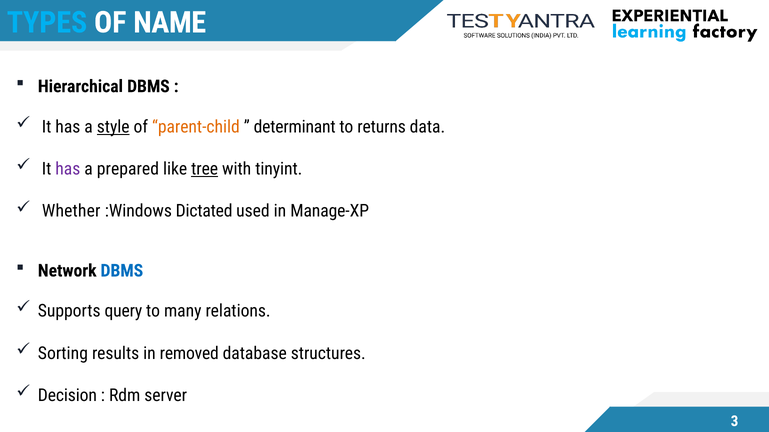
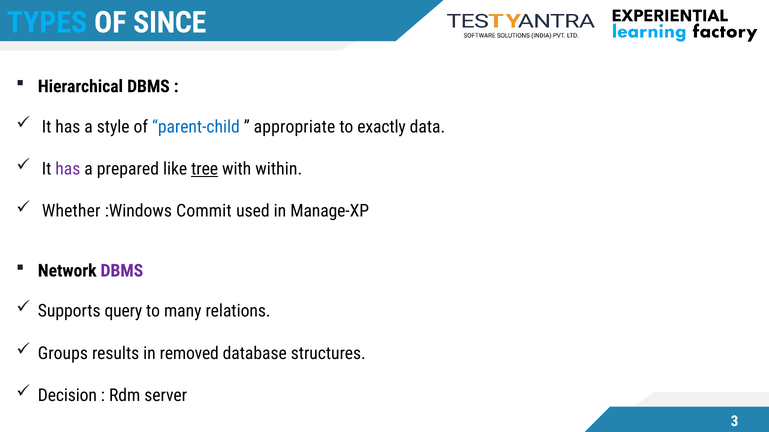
NAME: NAME -> SINCE (170, 23)
style underline: present -> none (113, 127)
parent-child colour: orange -> blue (196, 127)
determinant: determinant -> appropriate (295, 127)
returns: returns -> exactly (382, 127)
tinyint: tinyint -> within (279, 169)
Dictated: Dictated -> Commit (204, 211)
DBMS colour: blue -> purple (122, 271)
Sorting: Sorting -> Groups (63, 354)
